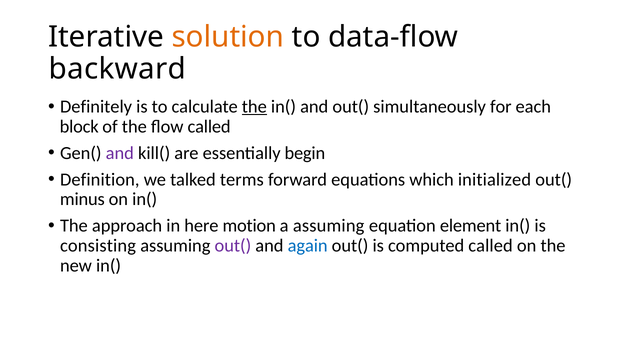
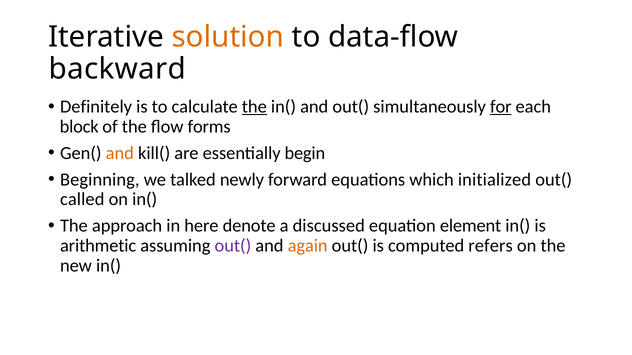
for underline: none -> present (501, 107)
flow called: called -> forms (209, 127)
and colour: purple -> orange (120, 153)
Definition: Definition -> Beginning (100, 180)
terms: terms -> newly (242, 180)
minus: minus -> called (82, 200)
motion: motion -> denote (249, 226)
a assuming: assuming -> discussed (329, 226)
consisting: consisting -> arithmetic (98, 246)
again colour: blue -> orange (308, 246)
computed called: called -> refers (491, 246)
